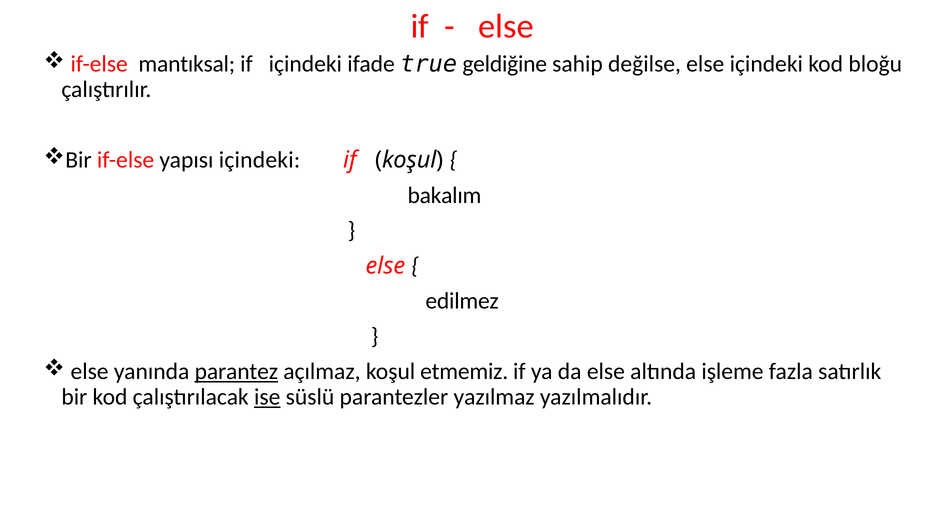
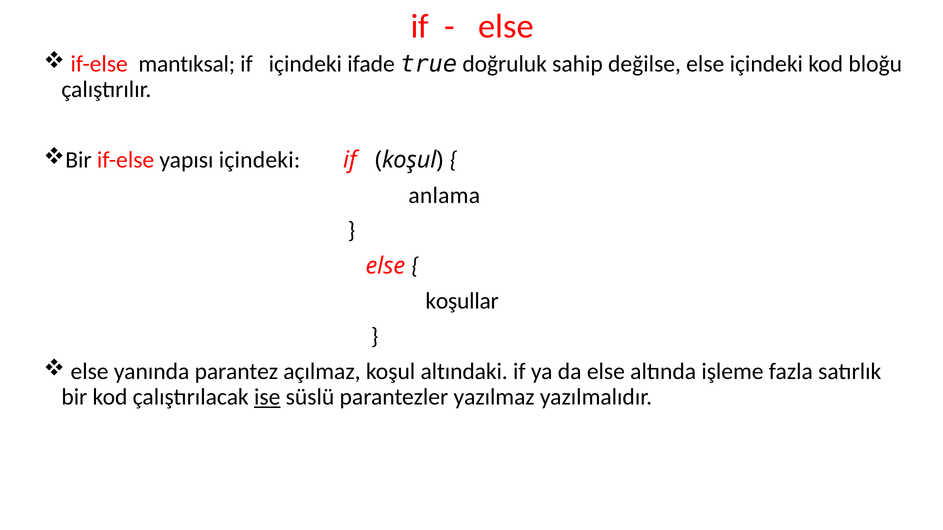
geldiğine: geldiğine -> doğruluk (505, 64)
bakalım: bakalım -> anlama (444, 195)
edilmez: edilmez -> koşullar (462, 301)
parantez underline: present -> none (236, 372)
etmemiz: etmemiz -> altındaki (464, 372)
